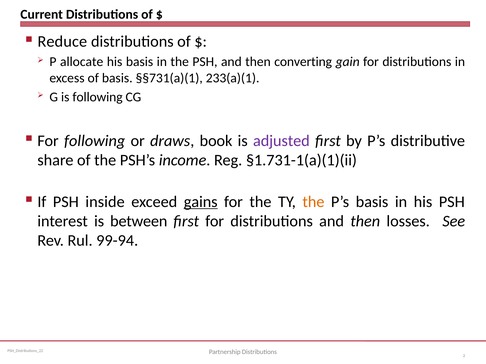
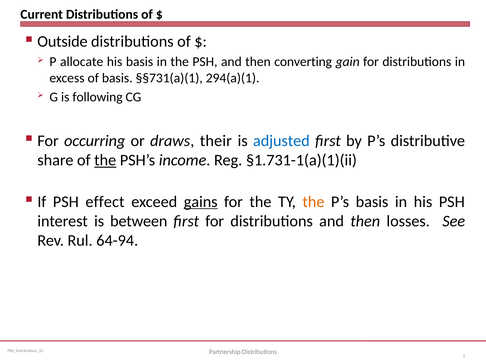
Reduce: Reduce -> Outside (62, 42)
233(a)(1: 233(a)(1 -> 294(a)(1 (233, 78)
For following: following -> occurring (95, 141)
book: book -> their (216, 141)
adjusted colour: purple -> blue (281, 141)
the underline: none -> present (105, 160)
inside: inside -> effect (105, 202)
99-94: 99-94 -> 64-94 (117, 241)
